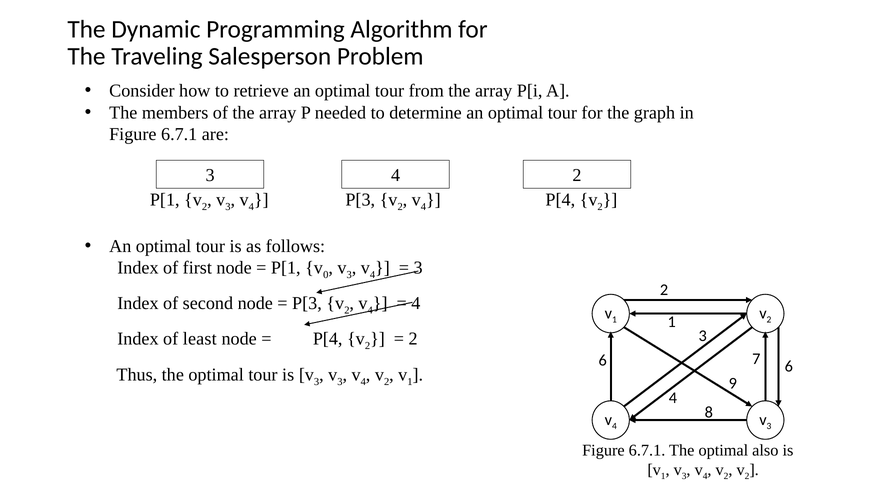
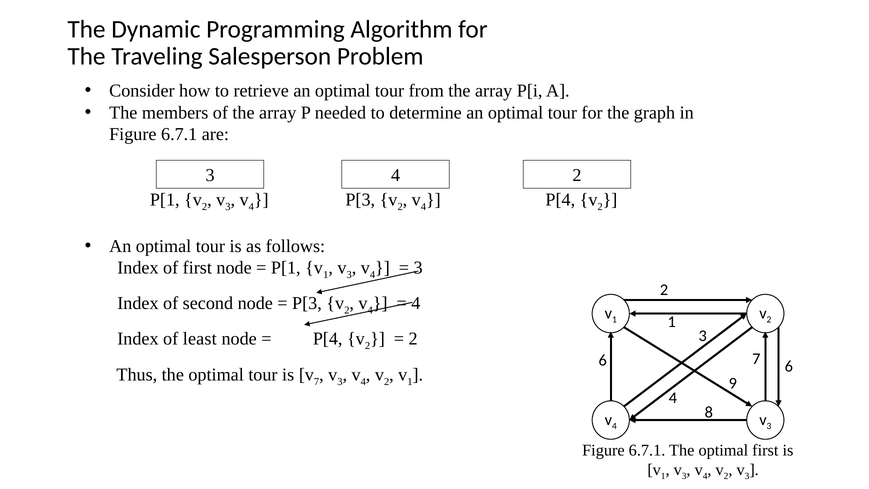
0: 0 -> 1 (326, 275)
3: 3 -> 7 (317, 381)
optimal also: also -> first (765, 450)
2: 2 -> 3 (747, 476)
